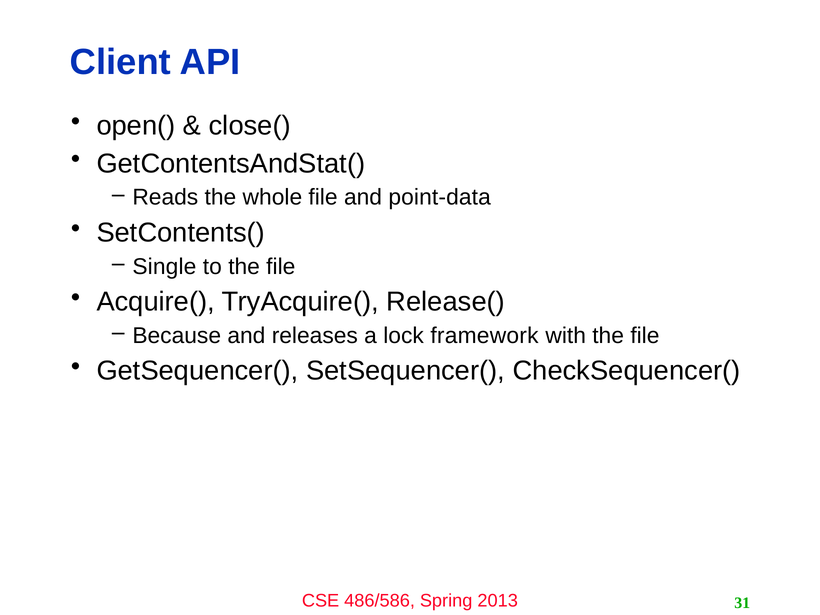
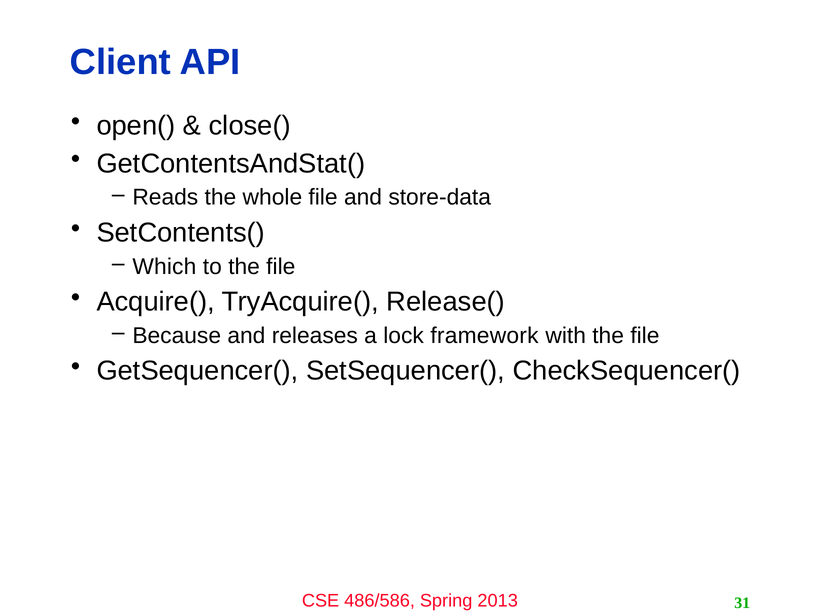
point-data: point-data -> store-data (440, 197)
Single: Single -> Which (164, 267)
